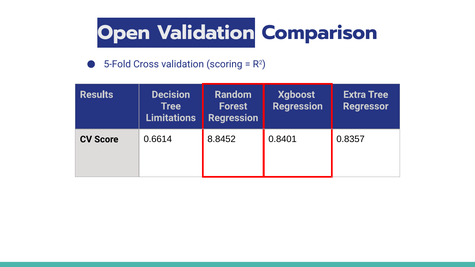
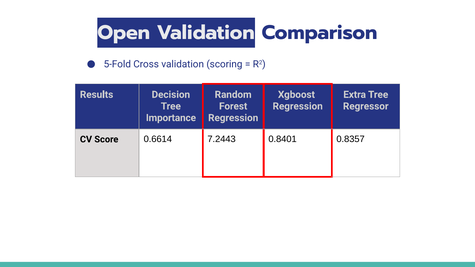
Limitations: Limitations -> Importance (171, 118)
8.8452: 8.8452 -> 7.2443 (222, 139)
